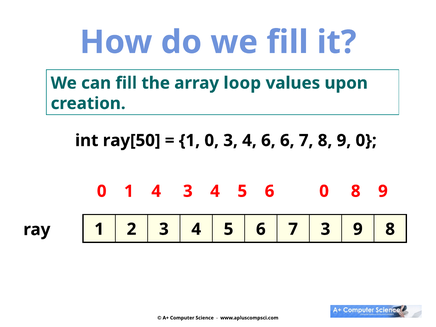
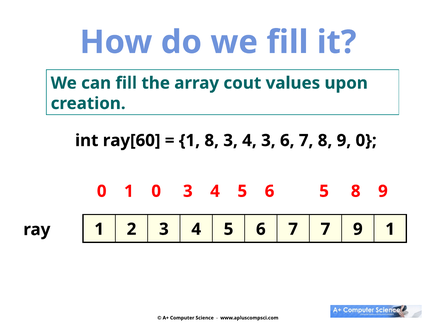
loop: loop -> cout (242, 83)
ray[50: ray[50 -> ray[60 (132, 140)
1 0: 0 -> 8 (212, 140)
4 6: 6 -> 3 (268, 140)
1 4: 4 -> 0 (156, 191)
6 0: 0 -> 5 (324, 191)
7 3: 3 -> 7 (325, 229)
9 8: 8 -> 1 (390, 229)
